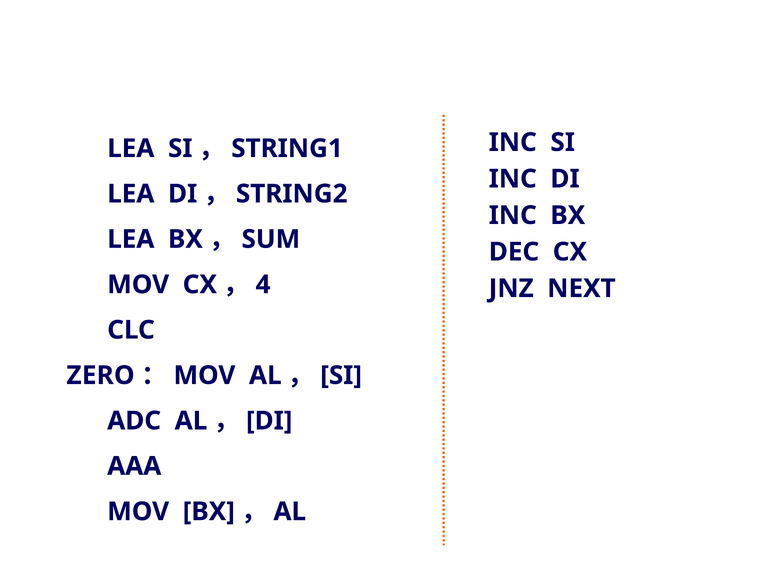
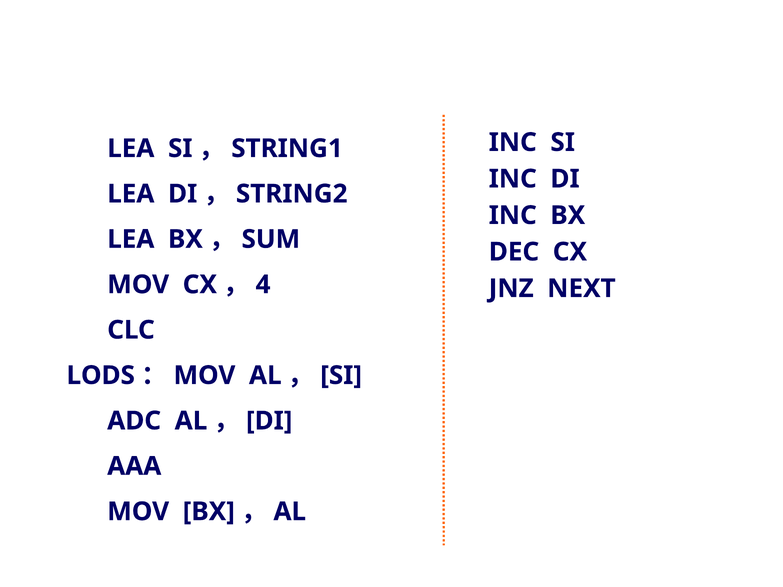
ZERO: ZERO -> LODS (101, 376)
